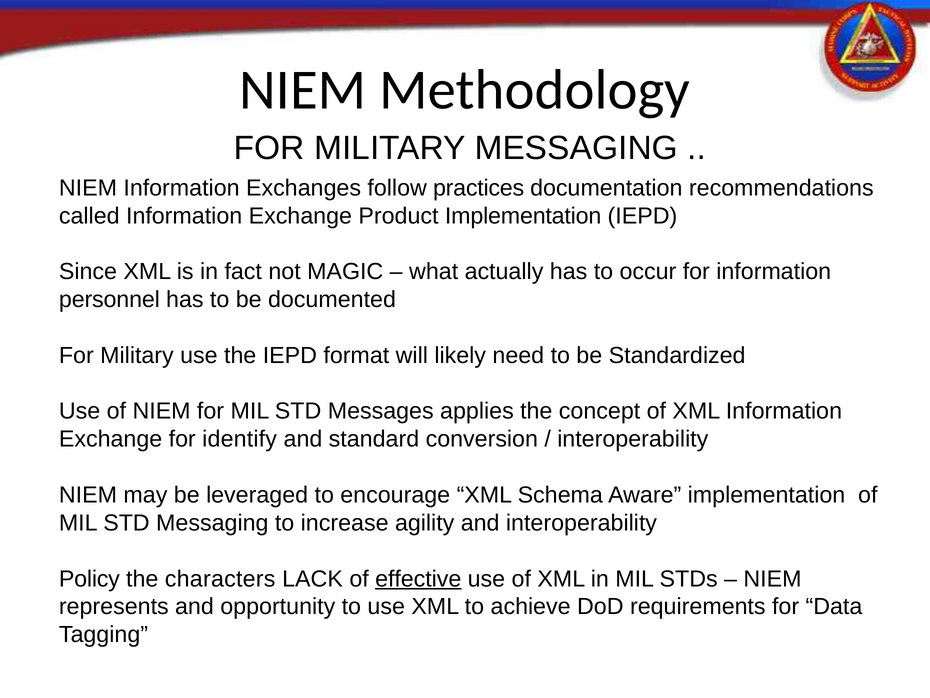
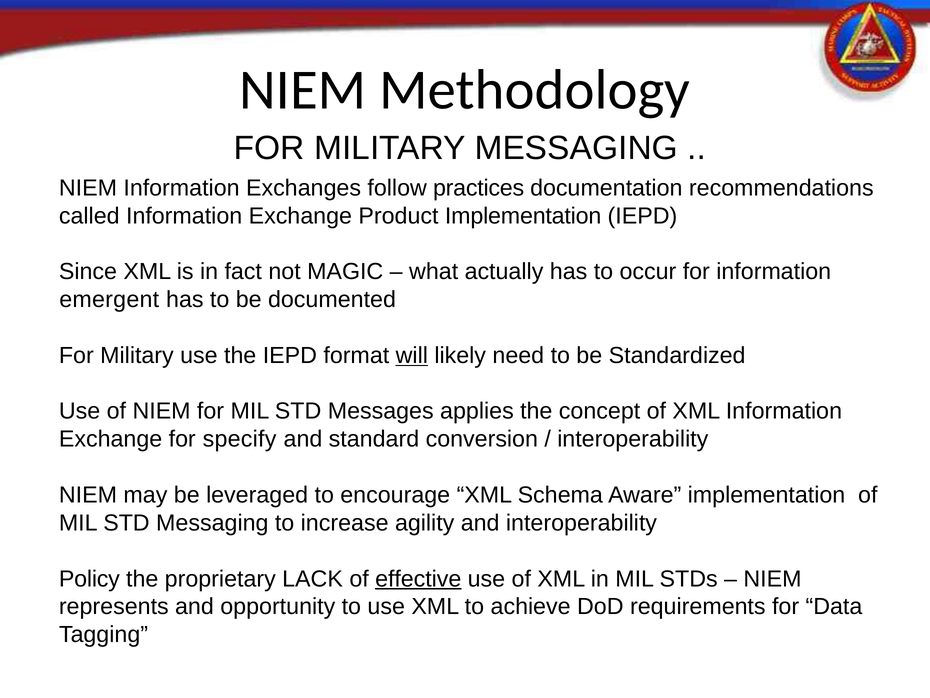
personnel: personnel -> emergent (109, 299)
will underline: none -> present (412, 355)
identify: identify -> specify (240, 439)
characters: characters -> proprietary (220, 578)
